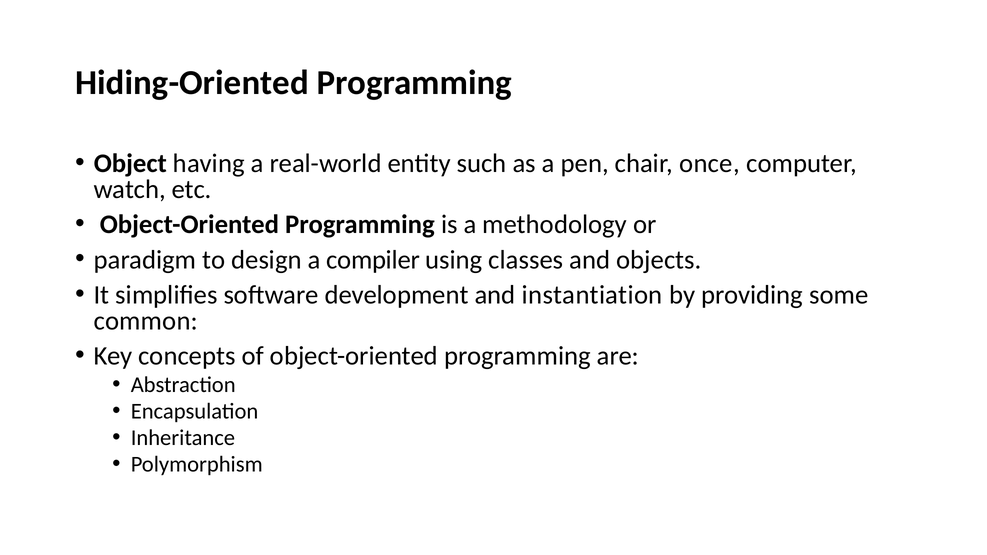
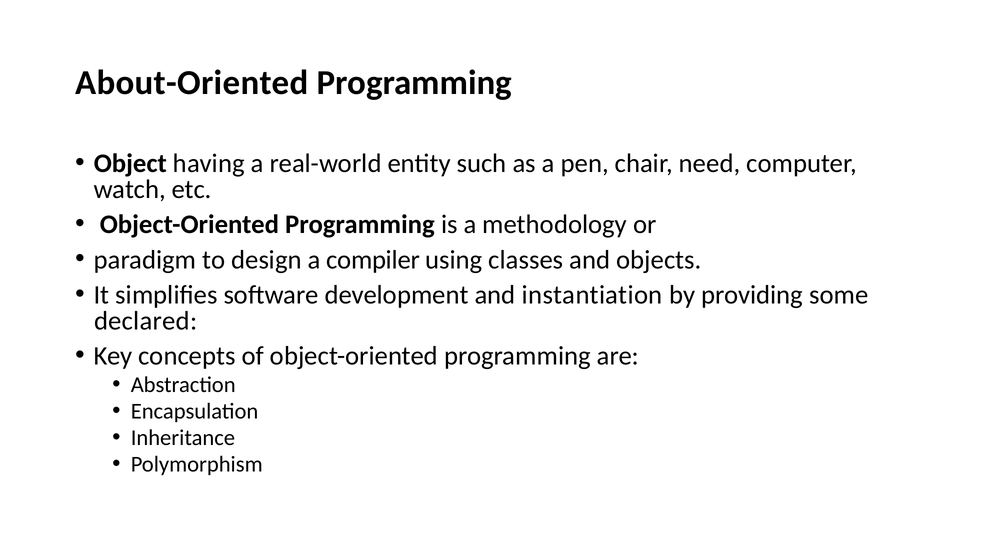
Hiding-Oriented: Hiding-Oriented -> About-Oriented (192, 83)
once: once -> need (710, 163)
common: common -> declared (146, 321)
